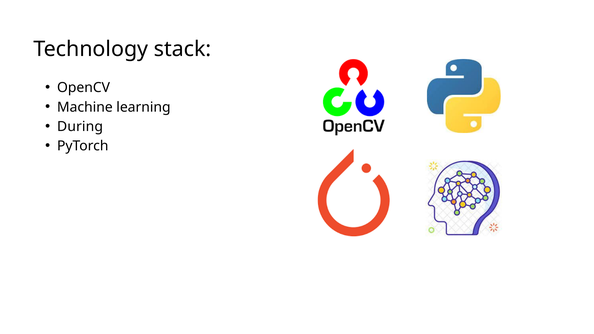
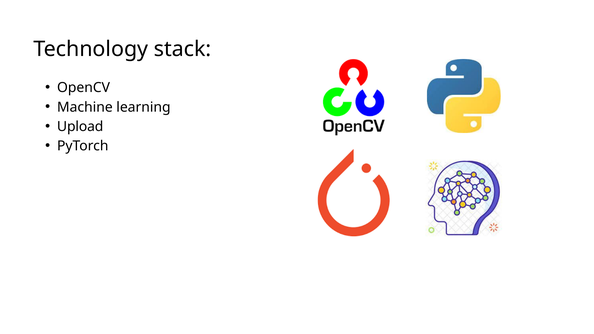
During: During -> Upload (80, 127)
